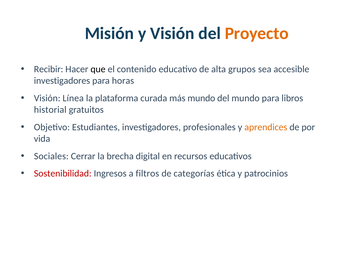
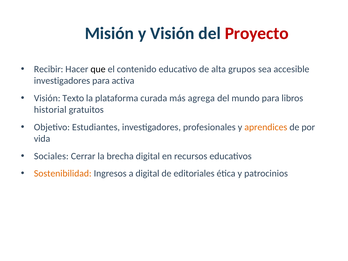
Proyecto colour: orange -> red (257, 33)
horas: horas -> activa (123, 81)
Línea: Línea -> Texto (73, 98)
más mundo: mundo -> agrega (201, 98)
Sostenibilidad colour: red -> orange (63, 174)
a filtros: filtros -> digital (147, 174)
categorías: categorías -> editoriales (194, 174)
